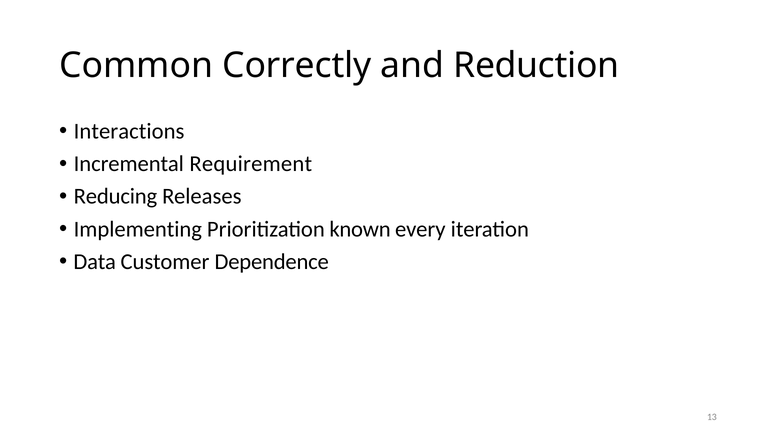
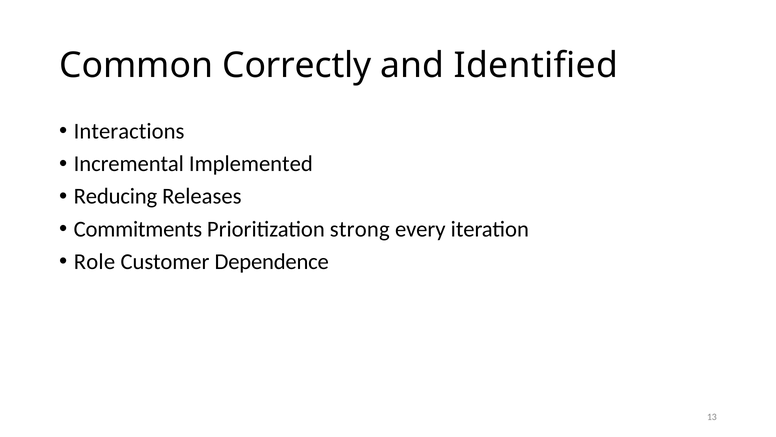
Reduction: Reduction -> Identified (536, 65)
Requirement: Requirement -> Implemented (251, 164)
Implementing: Implementing -> Commitments (138, 229)
known: known -> strong (360, 229)
Data: Data -> Role (94, 261)
